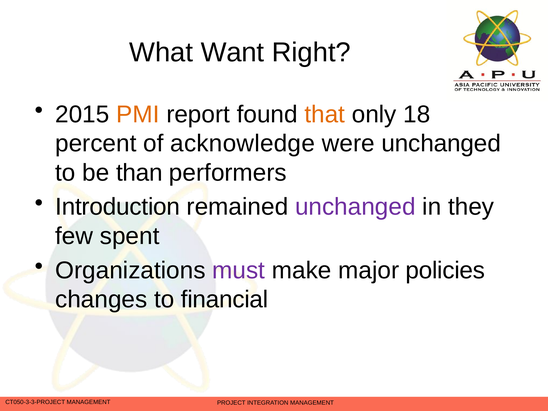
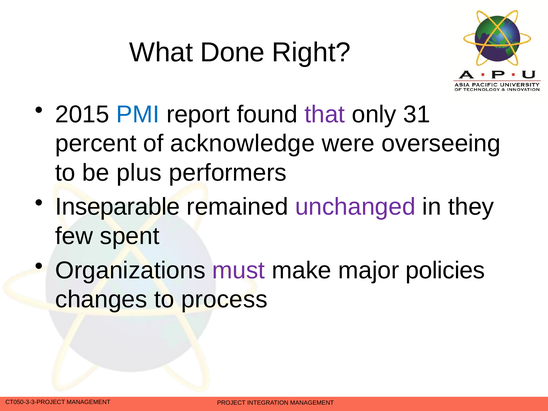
Want: Want -> Done (233, 53)
PMI colour: orange -> blue (138, 114)
that colour: orange -> purple (325, 114)
18: 18 -> 31 (417, 114)
were unchanged: unchanged -> overseeing (441, 144)
than: than -> plus (139, 173)
Introduction: Introduction -> Inseparable (118, 207)
financial: financial -> process (224, 300)
